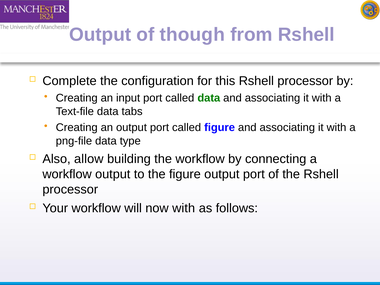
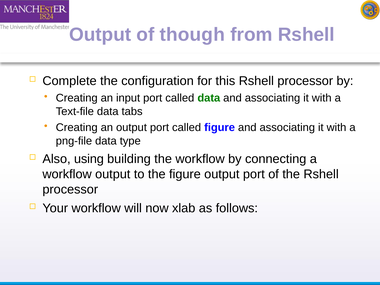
allow: allow -> using (89, 159)
now with: with -> xlab (184, 208)
